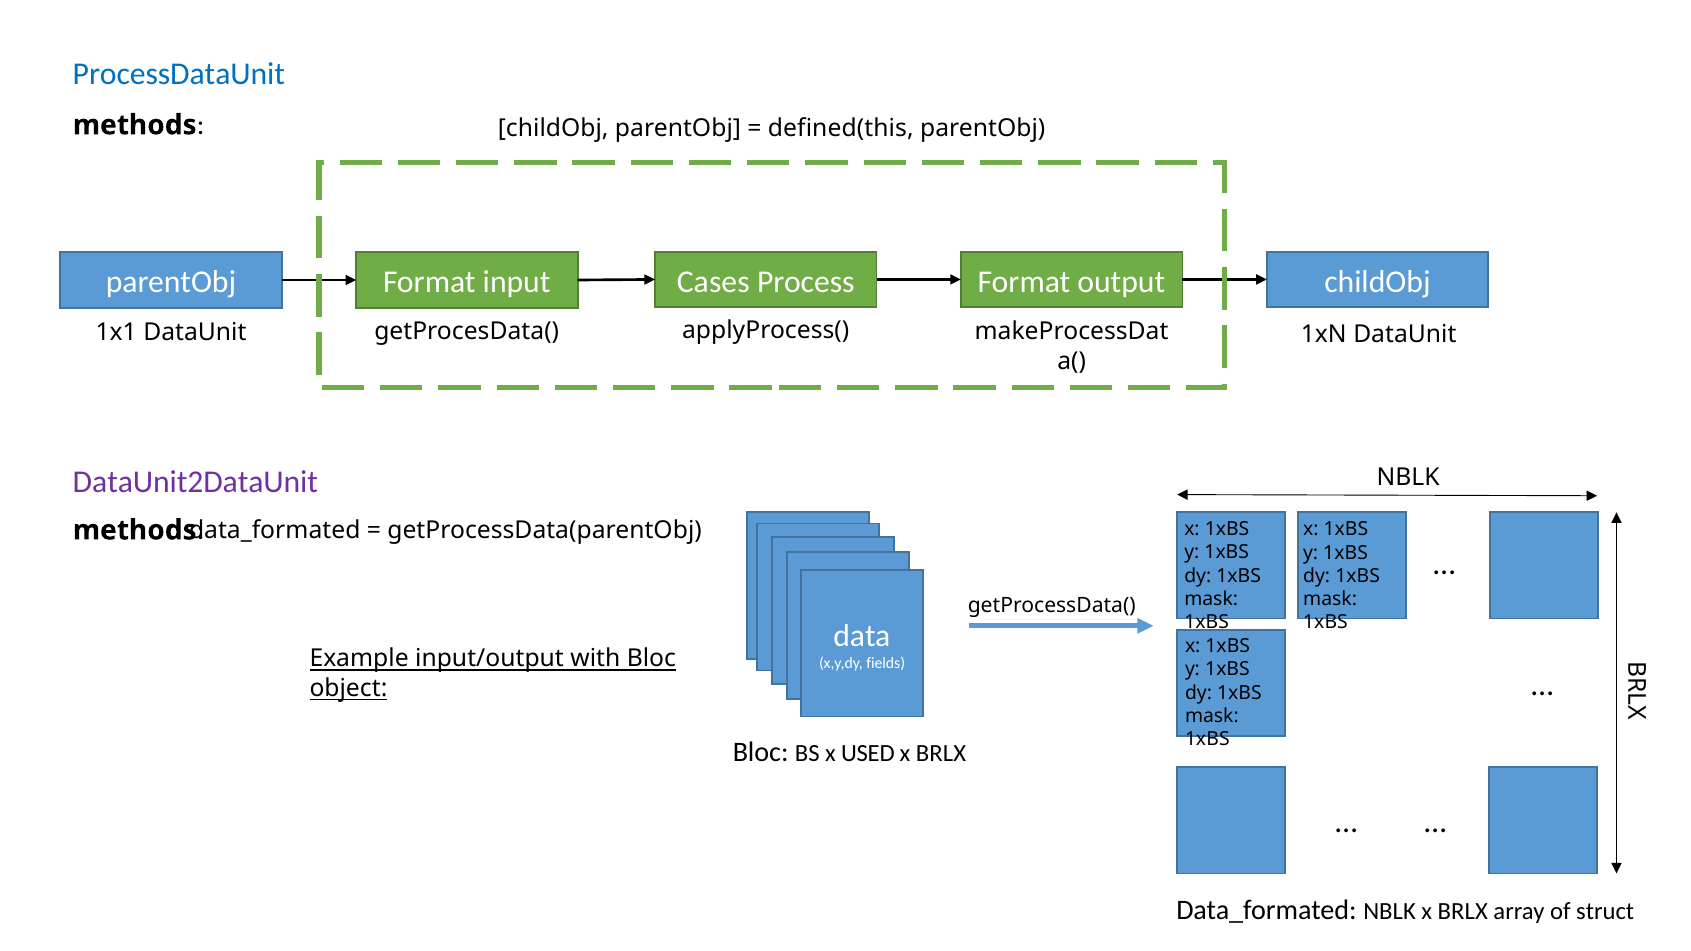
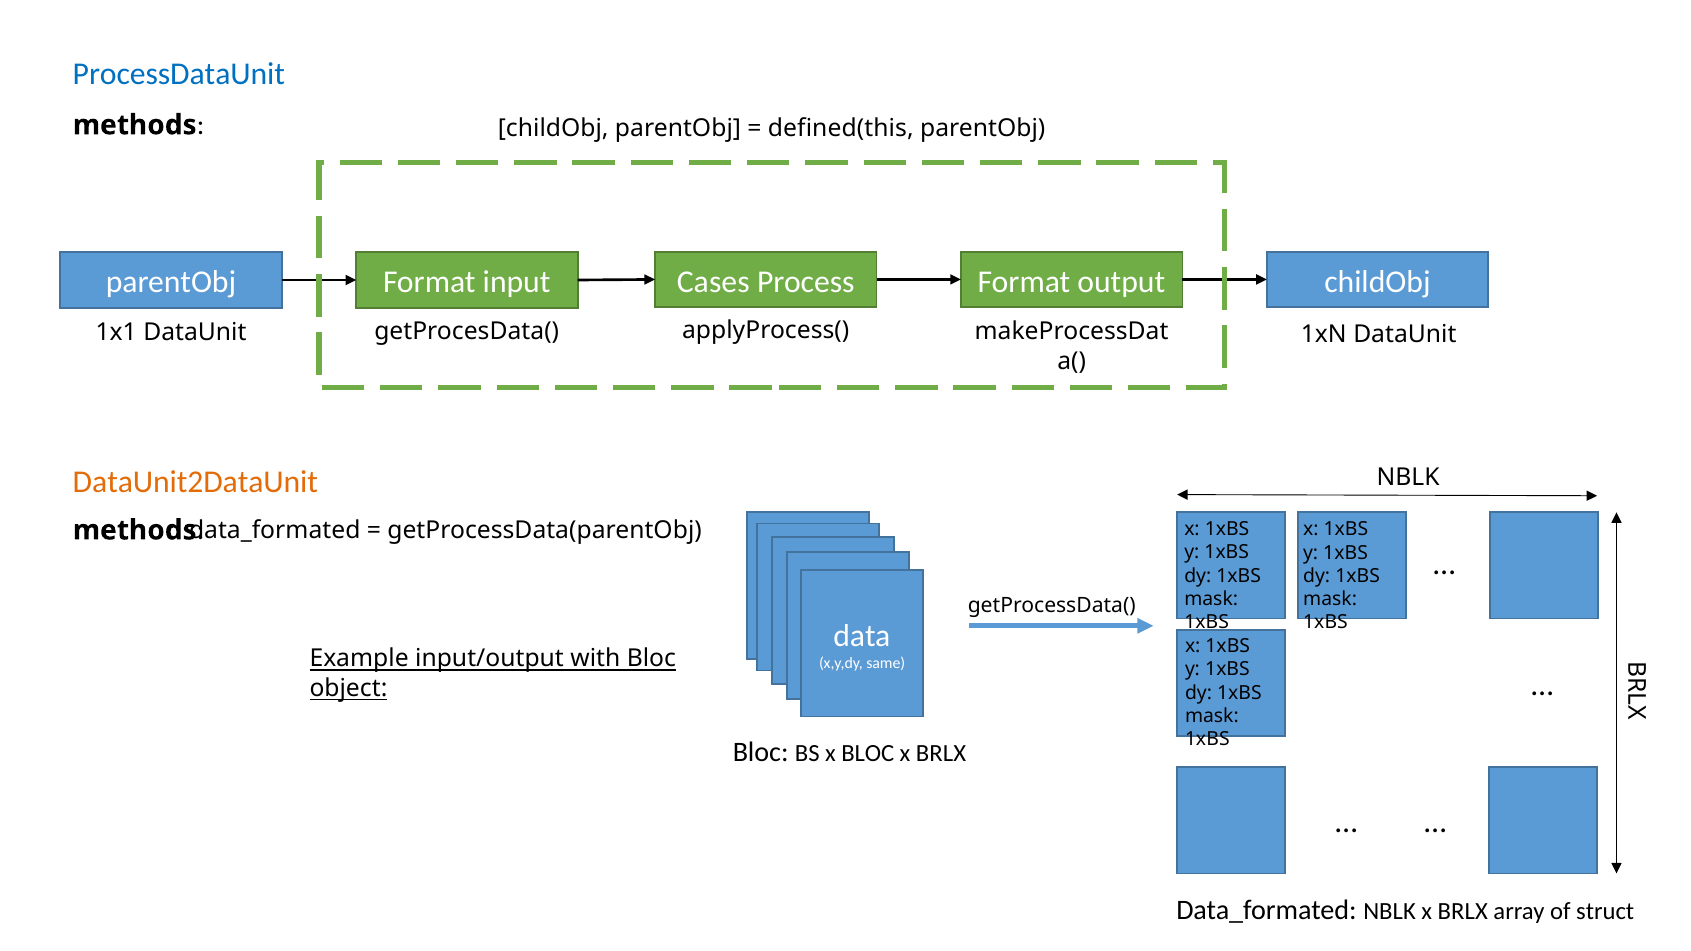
DataUnit2DataUnit colour: purple -> orange (195, 482)
fields: fields -> same (886, 663)
x USED: USED -> BLOC (868, 753)
